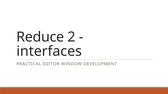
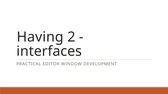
Reduce: Reduce -> Having (40, 37)
